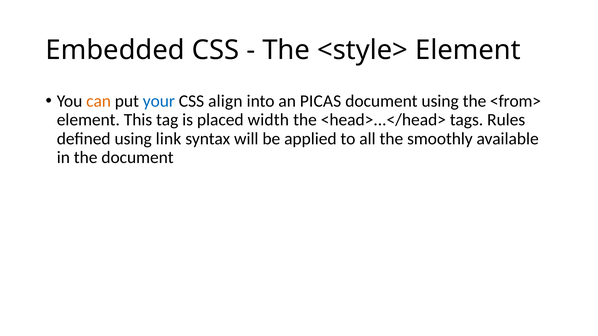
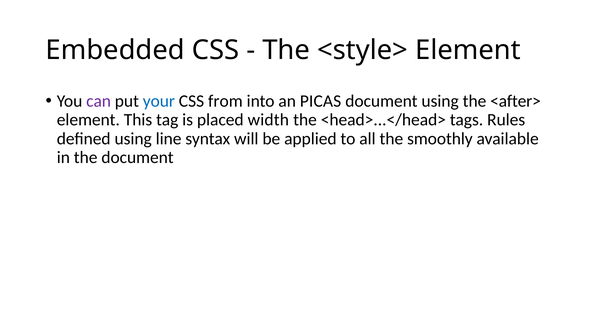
can colour: orange -> purple (99, 101)
align: align -> from (225, 101)
<from>: <from> -> <after> (516, 101)
link: link -> line (169, 139)
